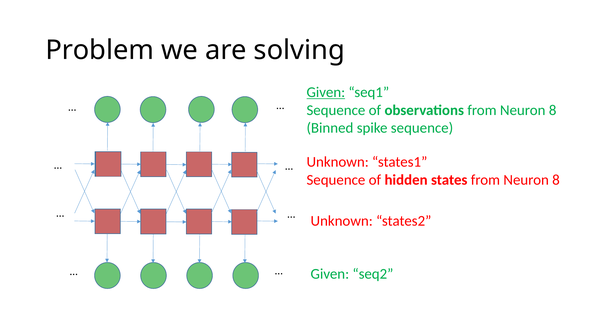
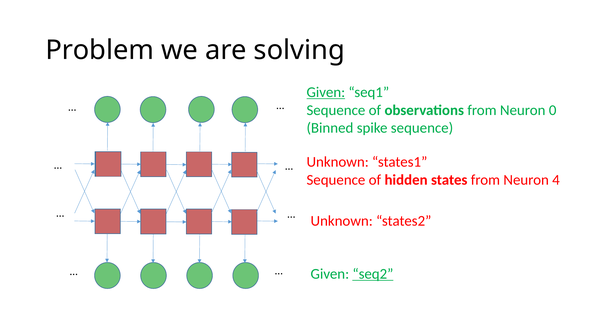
observations from Neuron 8: 8 -> 0 (553, 110)
states from Neuron 8: 8 -> 4 (556, 180)
seq2 underline: none -> present (373, 274)
